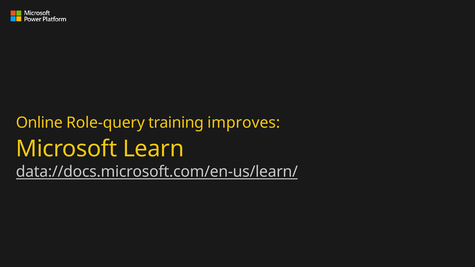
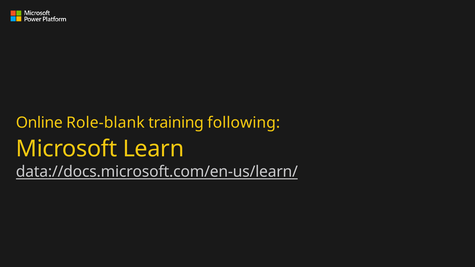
Role-query: Role-query -> Role-blank (105, 123)
improves: improves -> following (244, 123)
